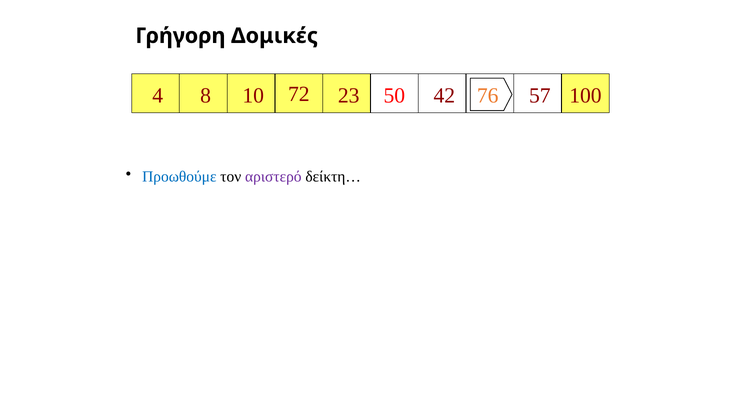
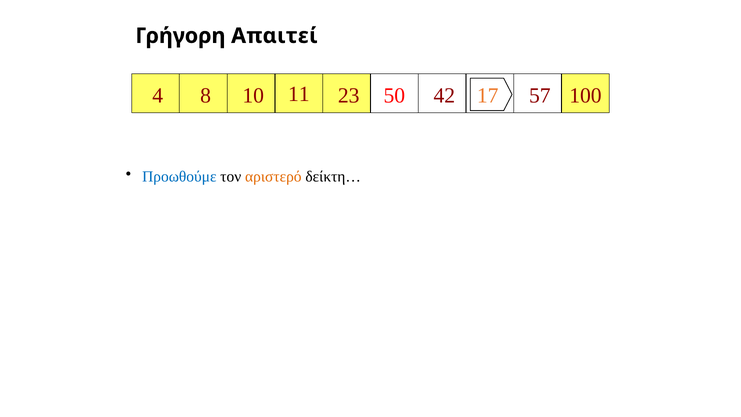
Δομικές: Δομικές -> Απαιτεί (274, 36)
72: 72 -> 11 (299, 94)
76: 76 -> 17 (488, 95)
αριστερό colour: purple -> orange (273, 176)
